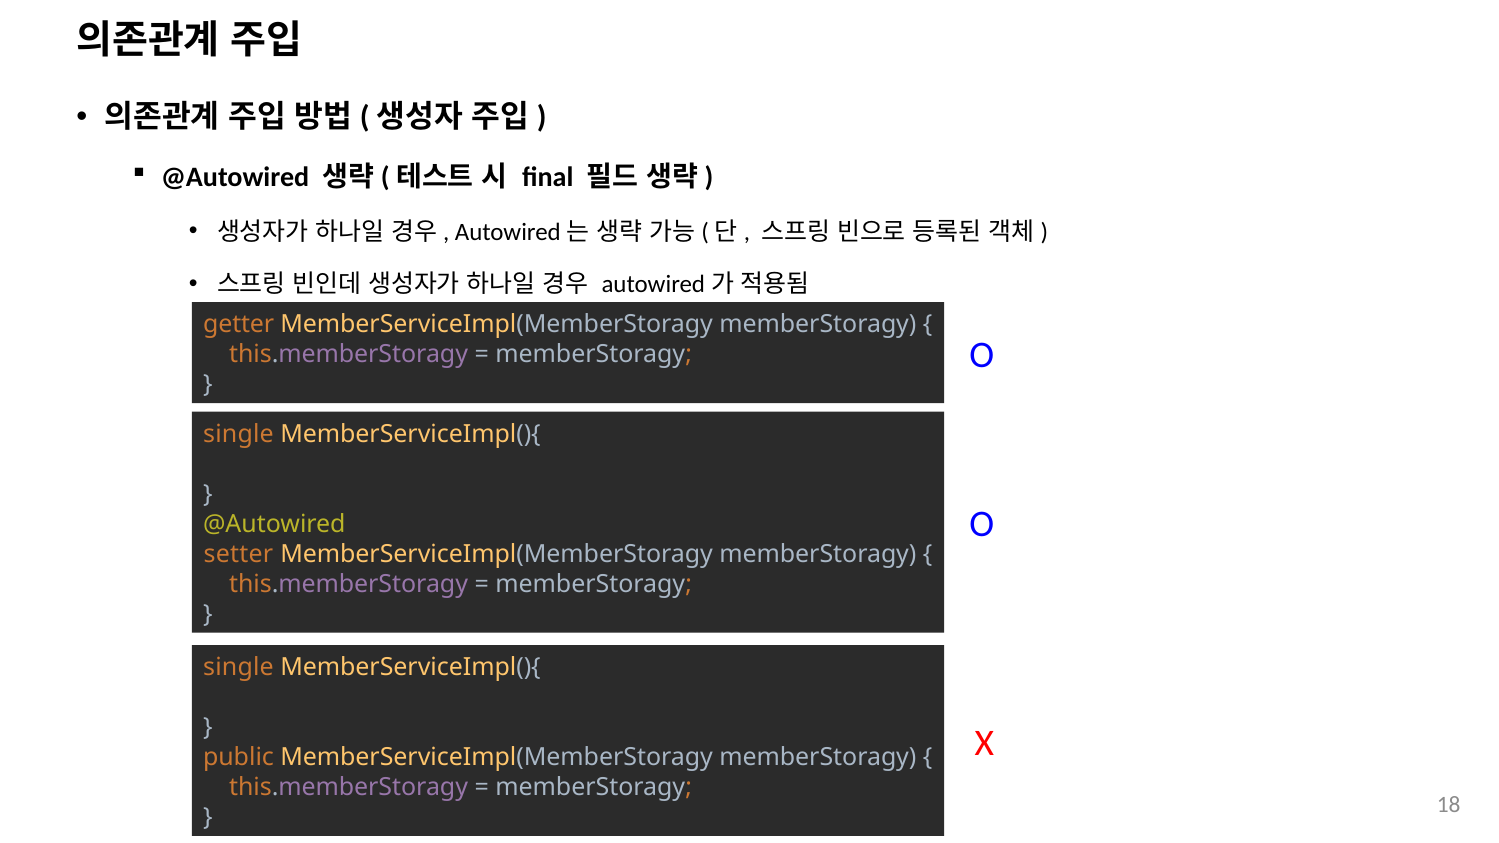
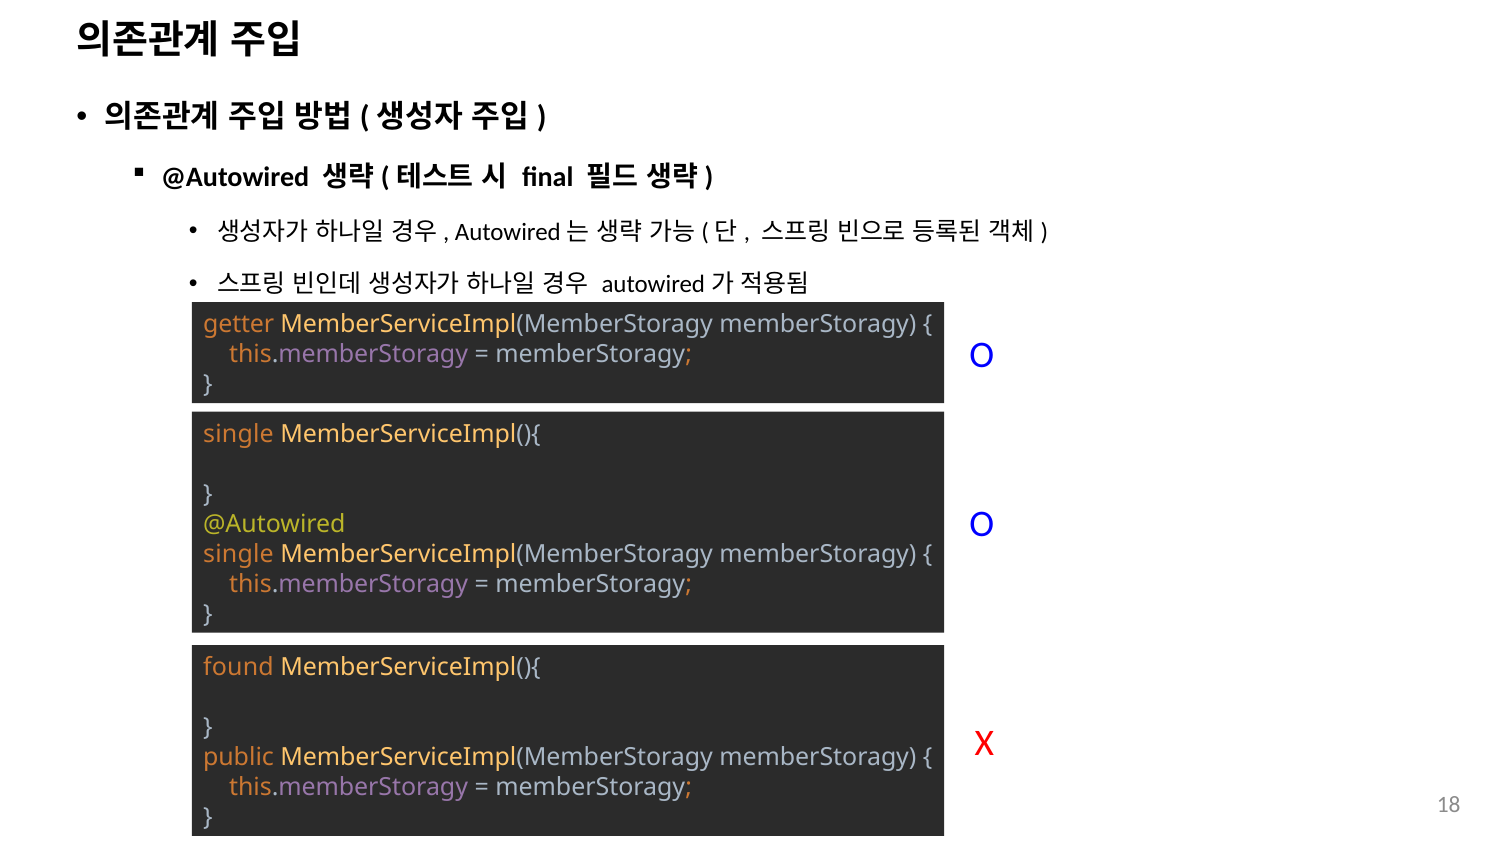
setter: setter -> single (238, 554)
single: single -> found (238, 668)
